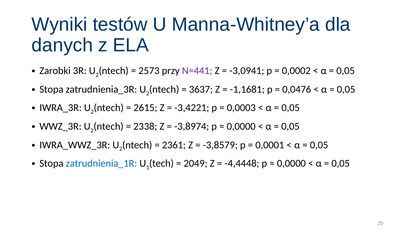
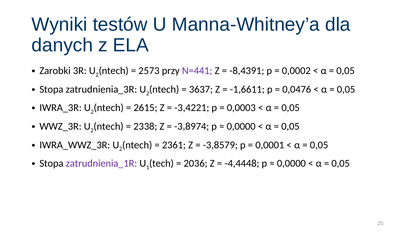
-3,0941: -3,0941 -> -8,4391 (247, 71)
-1,1681: -1,1681 -> -1,6611 (247, 89)
zatrudnienia_1R colour: blue -> purple (101, 163)
2049: 2049 -> 2036 (196, 163)
